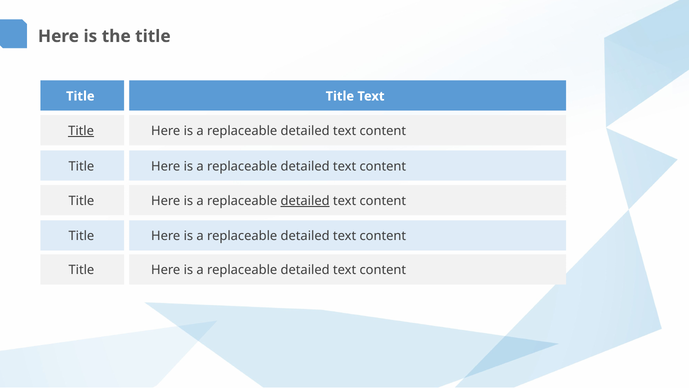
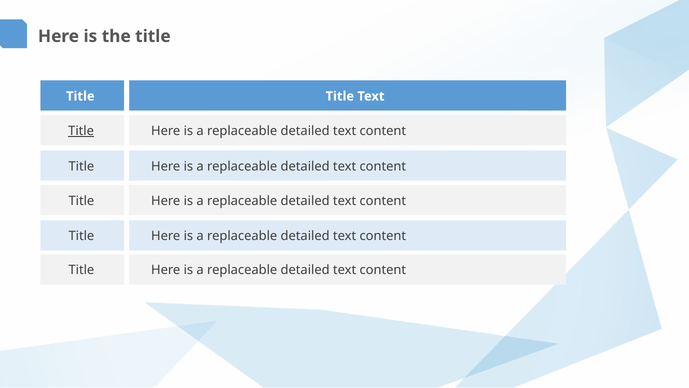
detailed underline: present -> none (305, 201)
